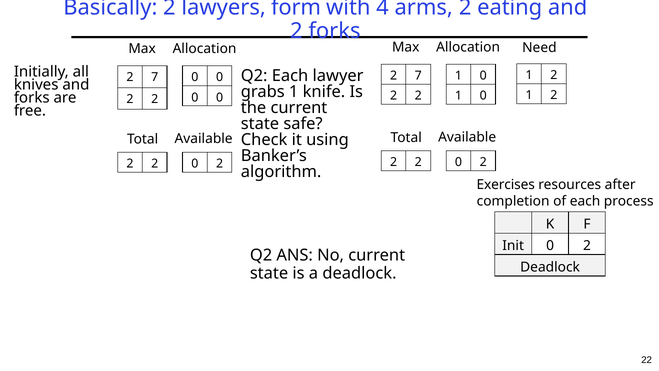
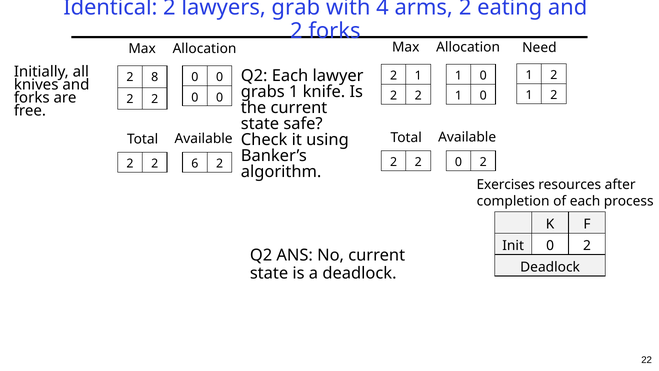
Basically: Basically -> Identical (110, 7)
form: form -> grab (296, 7)
7: 7 -> 1 (418, 76)
7: 7 -> 8 (155, 77)
0: 0 -> 6 (195, 164)
